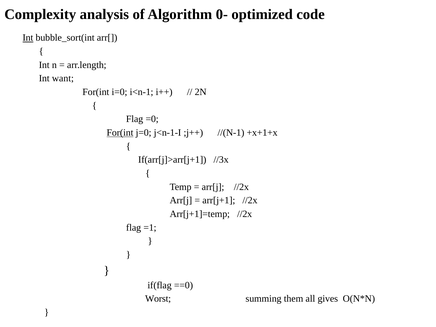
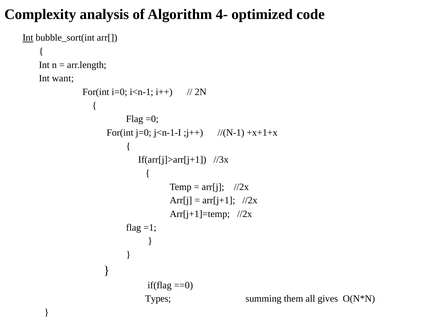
0-: 0- -> 4- (222, 14)
For(int underline: present -> none (120, 133)
Worst: Worst -> Types (158, 299)
